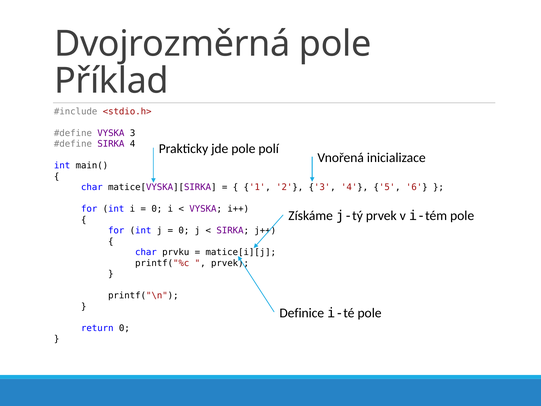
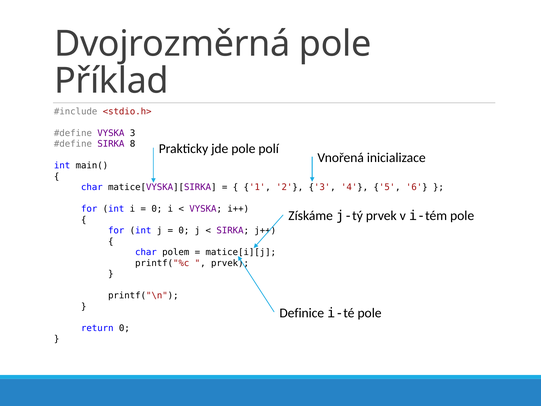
SIRKA 4: 4 -> 8 (133, 144)
prvku: prvku -> polem (176, 252)
